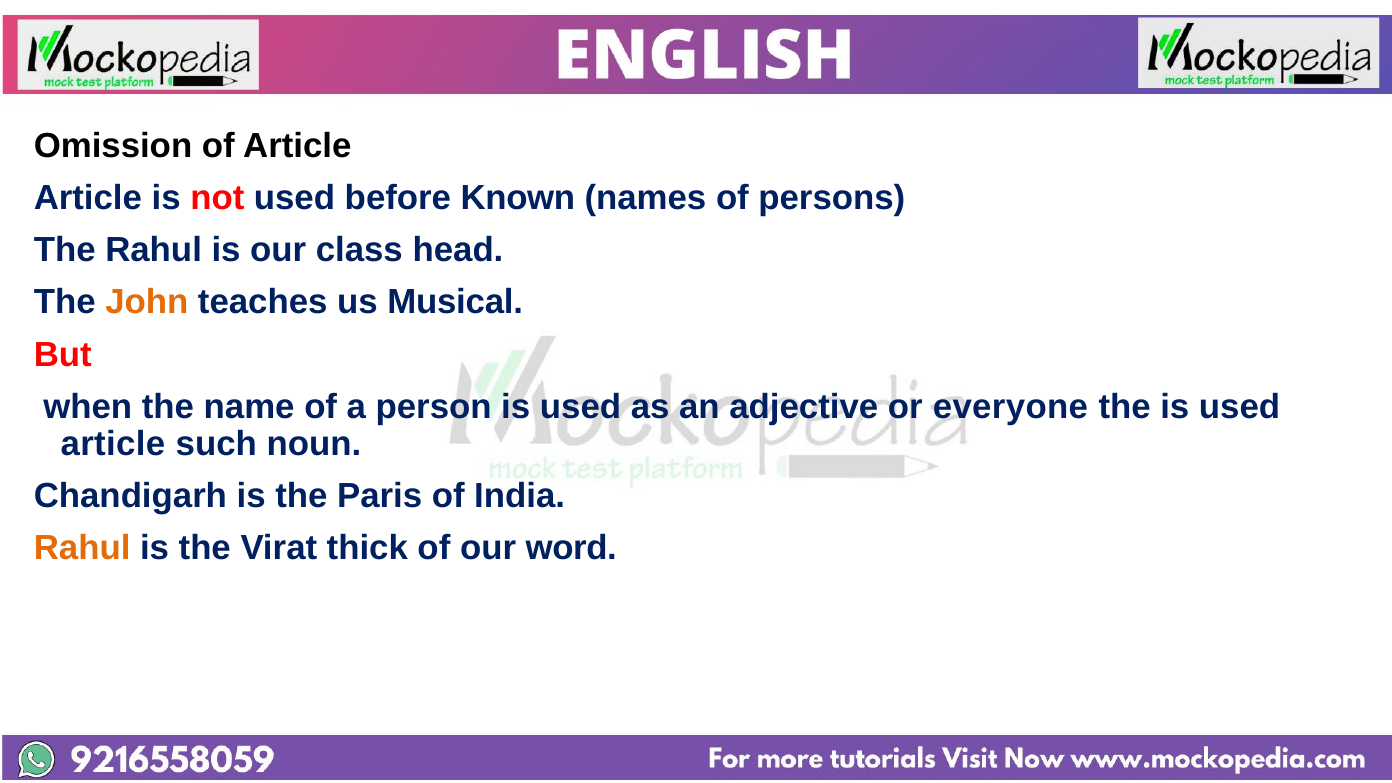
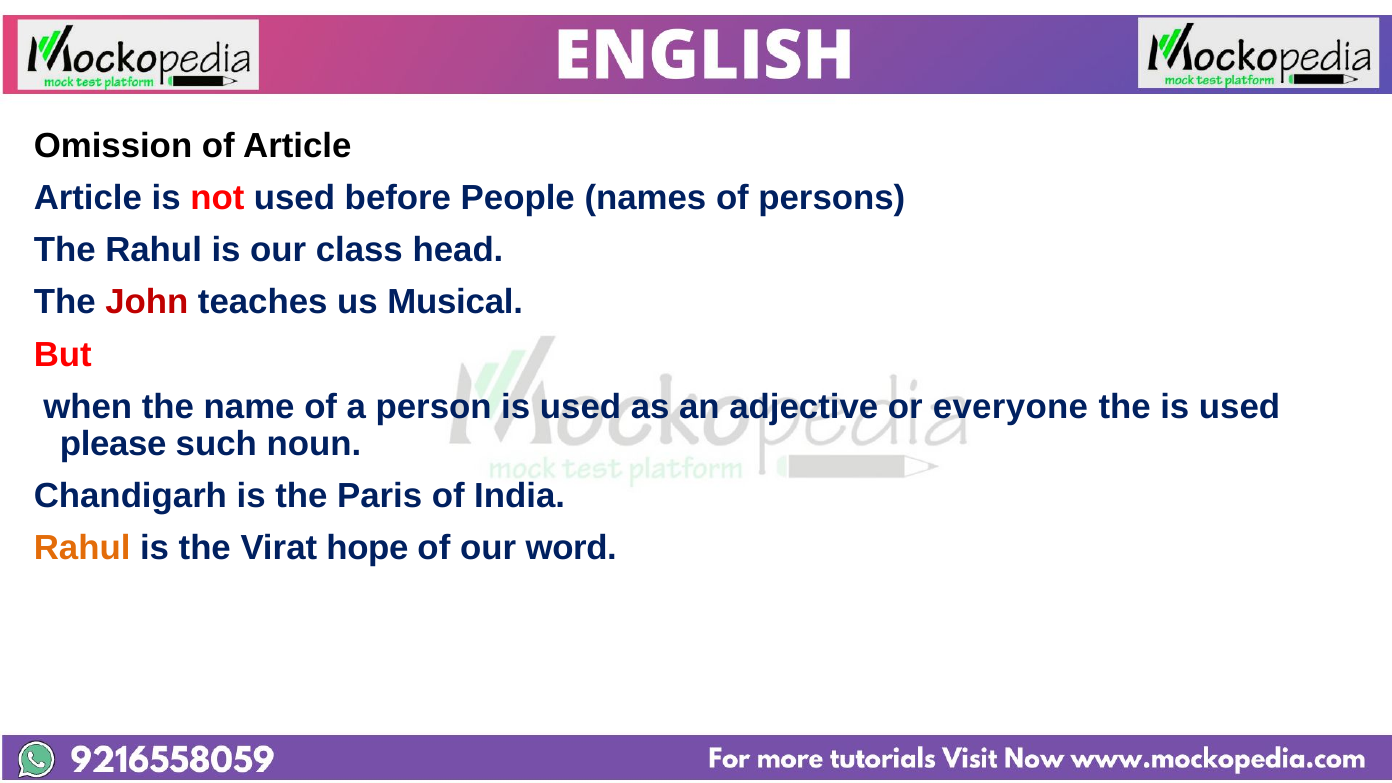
Known: Known -> People (518, 198)
John colour: orange -> red (147, 302)
article: article -> please (113, 444)
thick: thick -> hope (367, 548)
